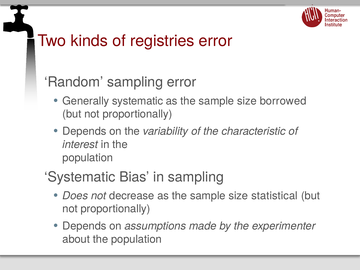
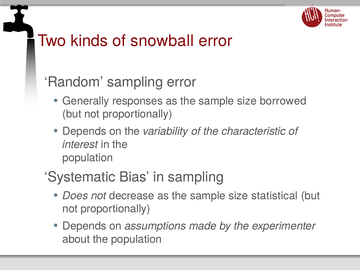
registries: registries -> snowball (162, 41)
Generally systematic: systematic -> responses (138, 101)
